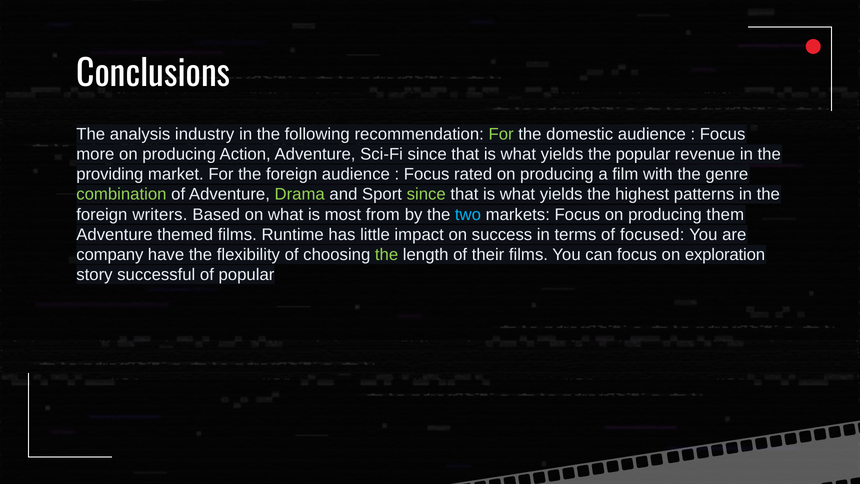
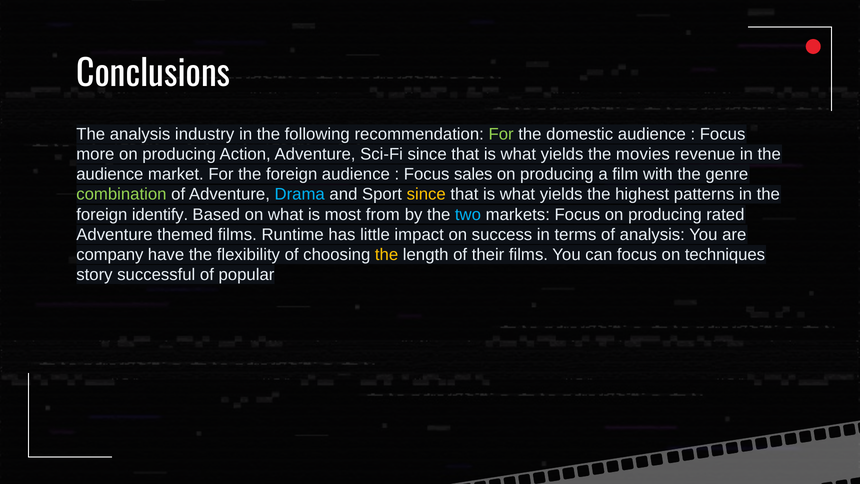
the popular: popular -> movies (643, 154)
providing: providing -> audience (110, 174)
rated: rated -> sales (473, 174)
Drama colour: light green -> light blue (300, 194)
since colour: light green -> yellow (426, 194)
writers: writers -> identify (160, 214)
them: them -> rated (725, 214)
of focused: focused -> analysis (652, 235)
the colour: light green -> yellow (387, 255)
exploration: exploration -> techniques (725, 255)
